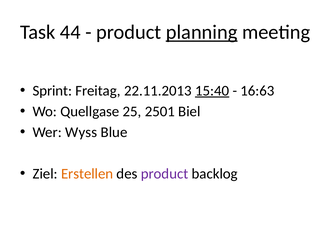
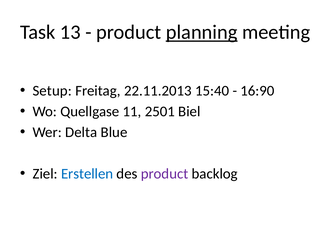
44: 44 -> 13 (70, 32)
Sprint: Sprint -> Setup (52, 91)
15:40 underline: present -> none (212, 91)
16:63: 16:63 -> 16:90 (257, 91)
25: 25 -> 11 (132, 112)
Wyss: Wyss -> Delta (81, 132)
Erstellen colour: orange -> blue (87, 174)
